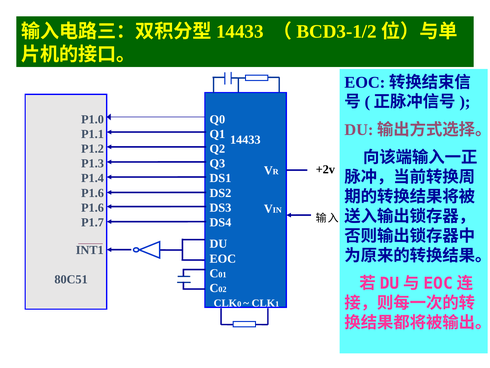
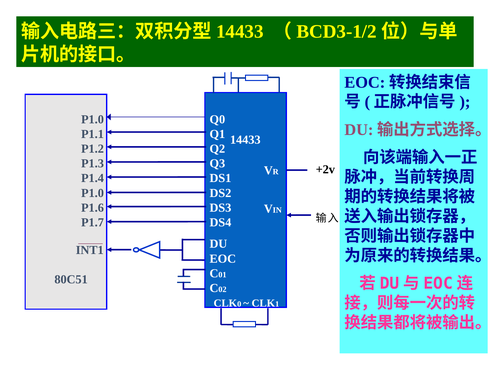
P1.6: P1.6 -> P1.0 (93, 193)
